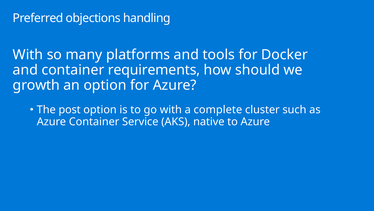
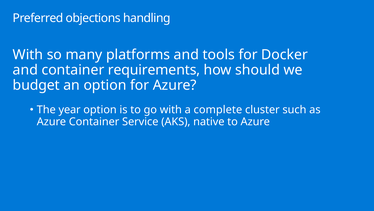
growth: growth -> budget (36, 85)
post: post -> year (70, 110)
